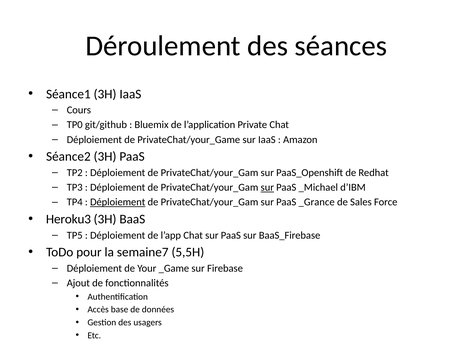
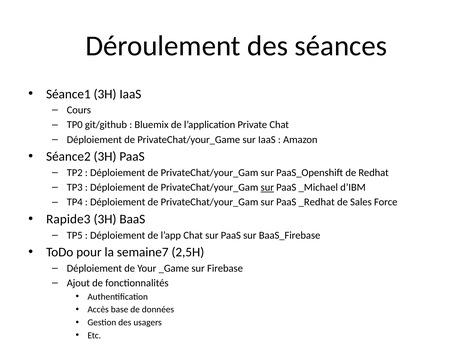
Déploiement underline: present -> none (118, 202)
_Grance: _Grance -> _Redhat (317, 202)
Heroku3: Heroku3 -> Rapide3 (68, 219)
5,5H: 5,5H -> 2,5H (188, 252)
